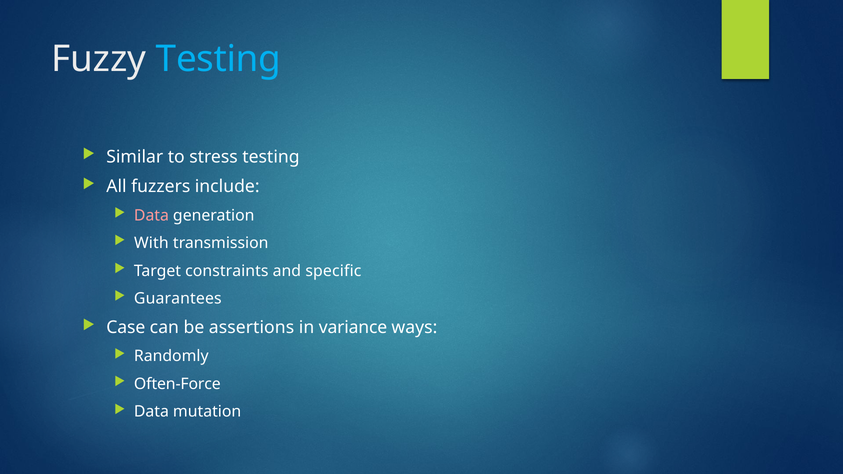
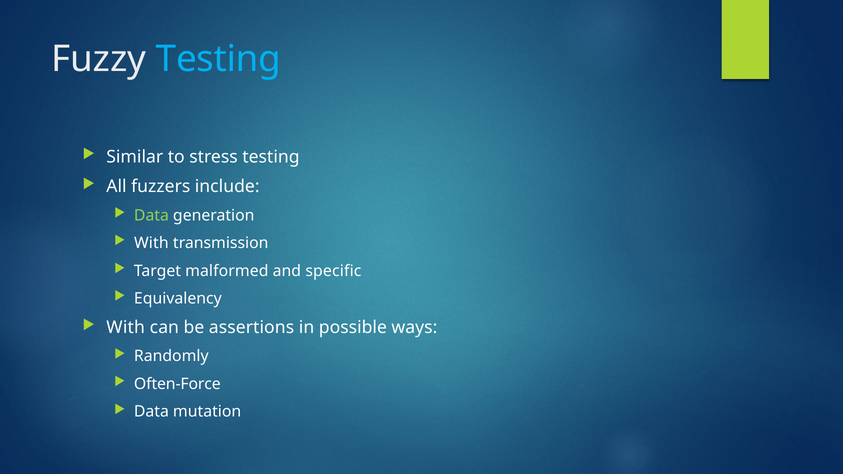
Data colour: pink -> light green (151, 215)
constraints: constraints -> malformed (227, 271)
Guarantees: Guarantees -> Equivalency (178, 299)
Case: Case -> With (126, 328)
variance: variance -> possible (353, 328)
